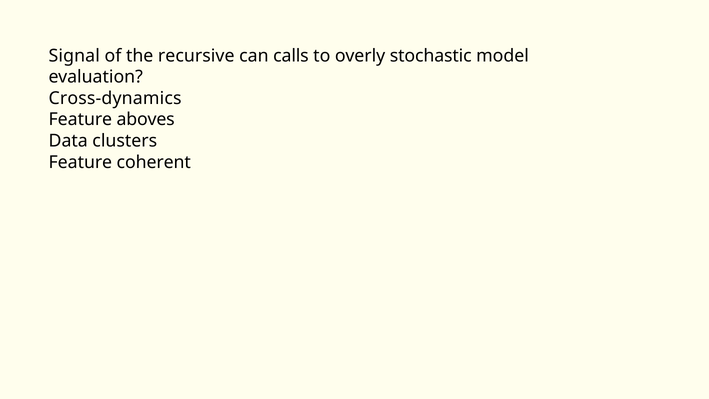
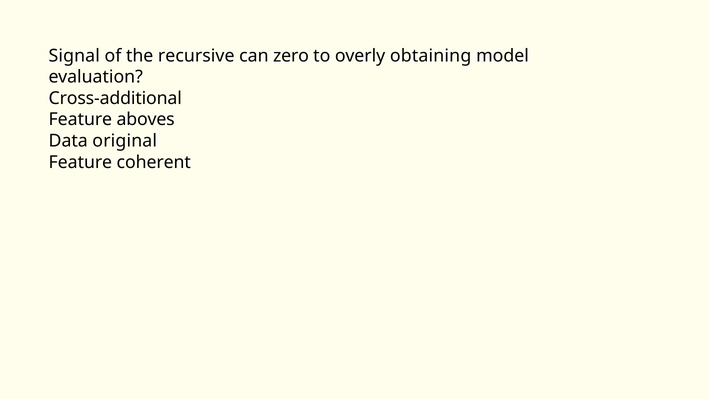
calls: calls -> zero (291, 56)
stochastic: stochastic -> obtaining (431, 56)
Cross-dynamics: Cross-dynamics -> Cross-additional (115, 98)
clusters: clusters -> original (125, 141)
